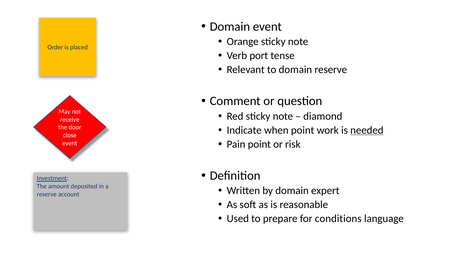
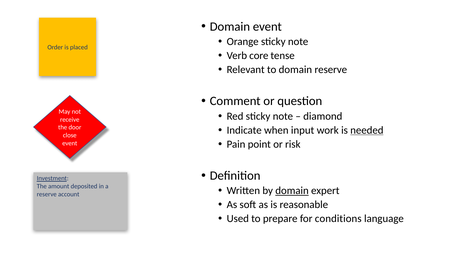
port: port -> core (259, 56)
when point: point -> input (303, 130)
domain underline: none -> present (292, 190)
